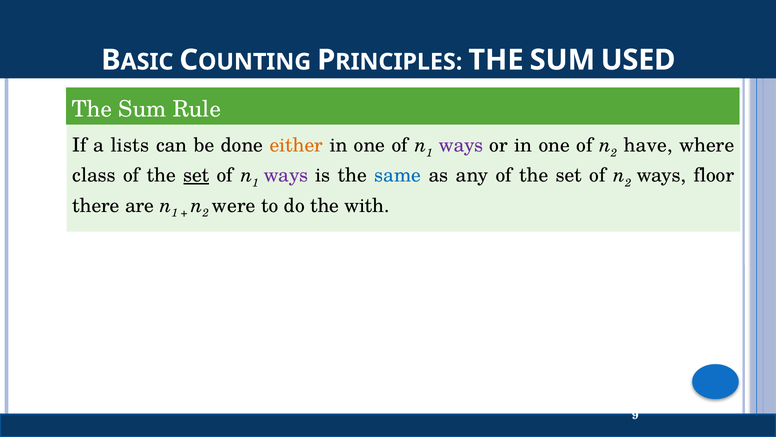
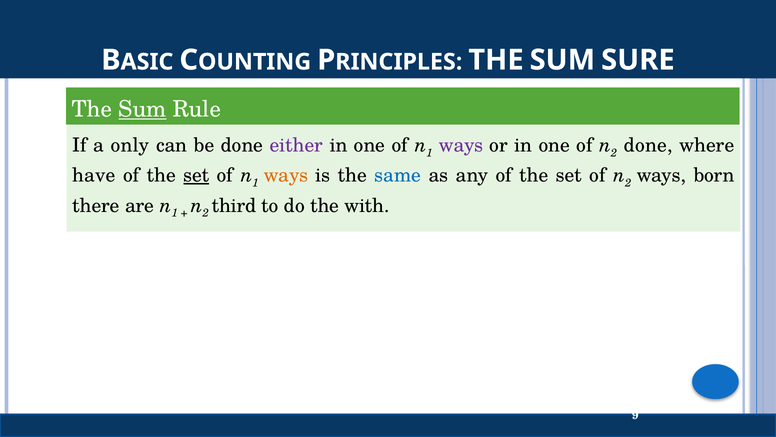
USED: USED -> SURE (638, 60)
Sum underline: none -> present (142, 109)
lists: lists -> only (130, 145)
either colour: orange -> purple (296, 145)
have: have -> done (648, 145)
class: class -> have (94, 175)
ways colour: purple -> orange (286, 175)
floor: floor -> born (714, 175)
were: were -> third (234, 205)
